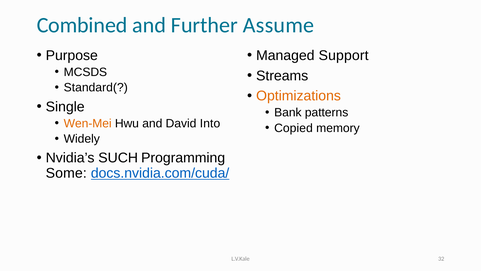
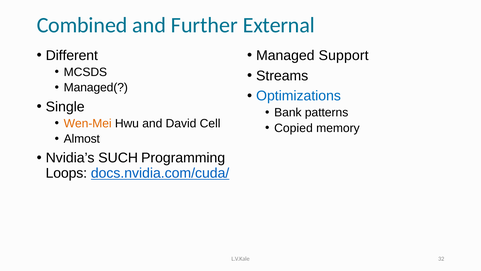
Assume: Assume -> External (279, 25)
Purpose: Purpose -> Different (72, 55)
Standard(: Standard( -> Managed( (96, 88)
Optimizations colour: orange -> blue (299, 96)
Into: Into -> Cell (210, 123)
Widely: Widely -> Almost (82, 139)
Some: Some -> Loops (66, 173)
